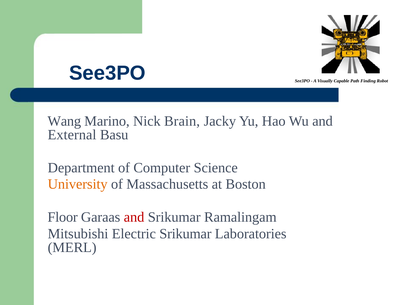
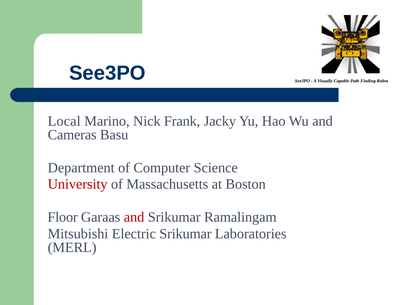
Wang: Wang -> Local (64, 121)
Brain: Brain -> Frank (182, 121)
External: External -> Cameras (72, 134)
University colour: orange -> red (78, 184)
